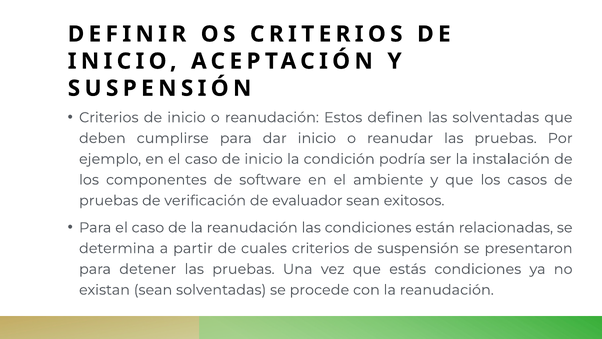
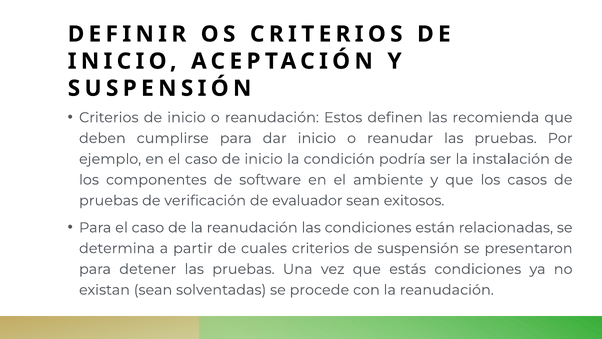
las solventadas: solventadas -> recomienda (496, 117)
